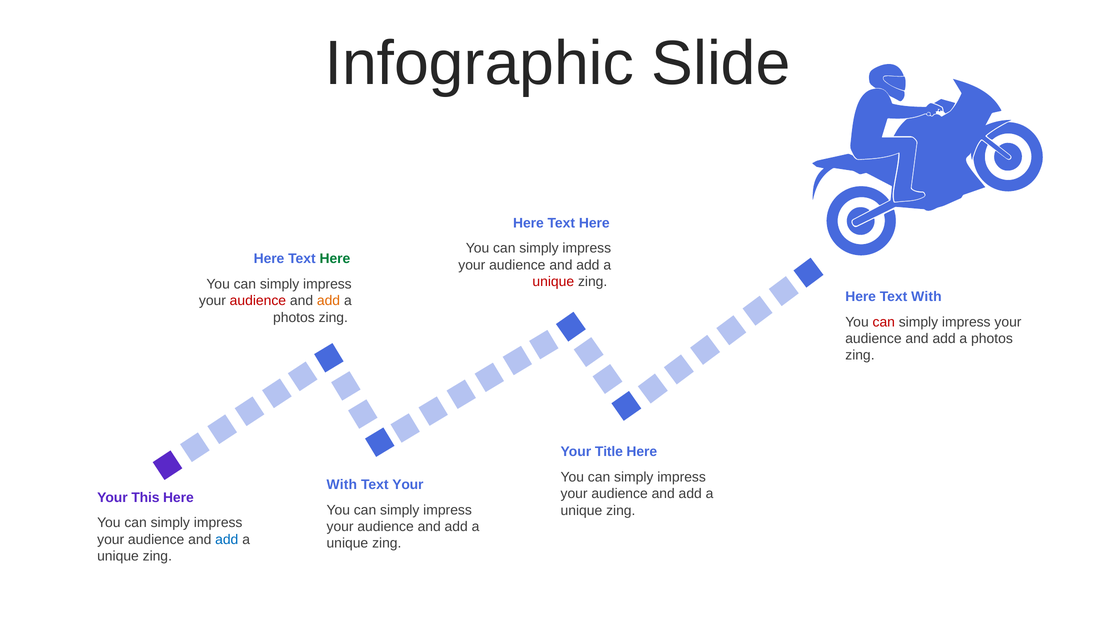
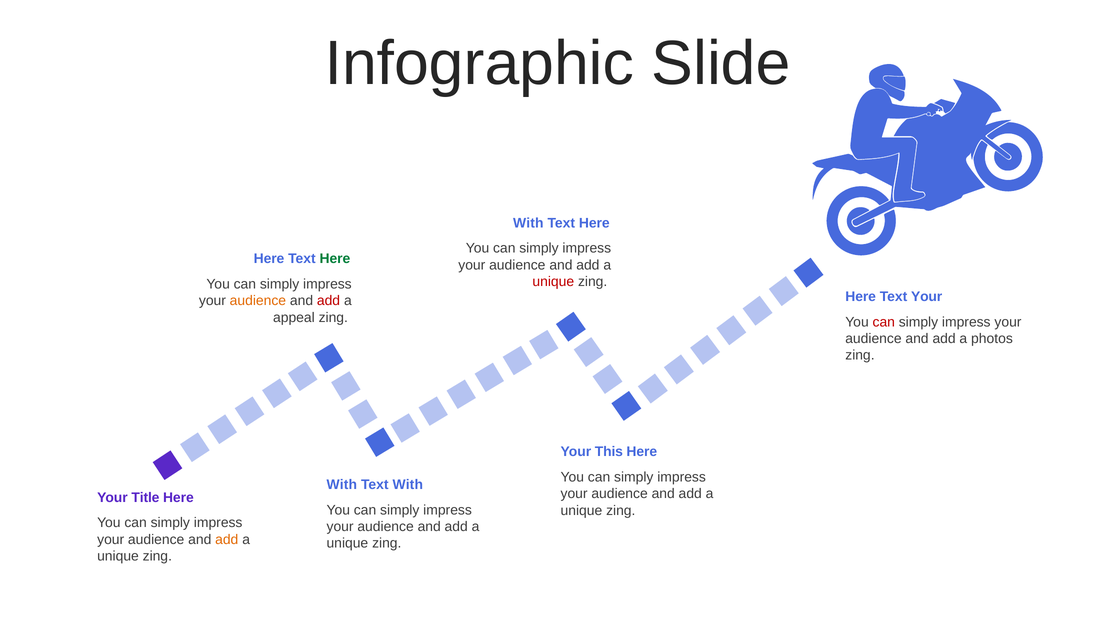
Here: Here -> With (528, 223)
Text With: With -> Your (927, 297)
audience colour: red -> orange (258, 301)
add colour: orange -> red (329, 301)
photos: photos -> appeal (294, 317)
Title: Title -> This (609, 452)
Text Your: Your -> With (408, 485)
This: This -> Title (145, 498)
add colour: blue -> orange (227, 540)
